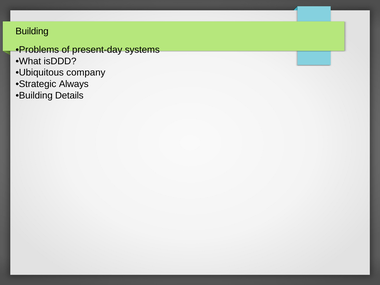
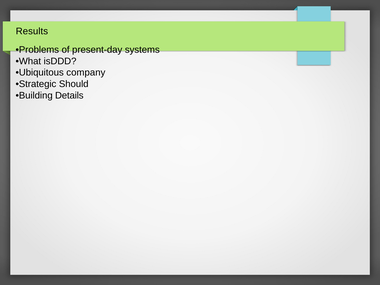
Building: Building -> Results (32, 31)
Always: Always -> Should (74, 84)
